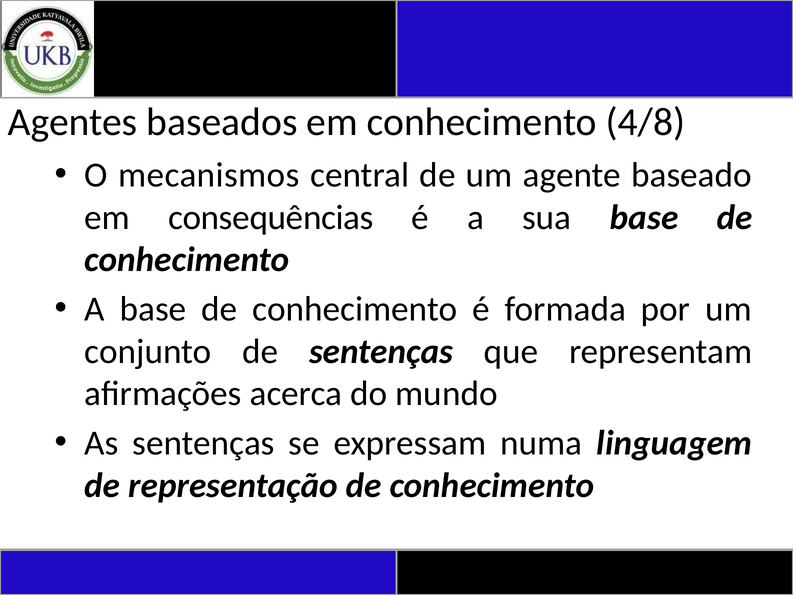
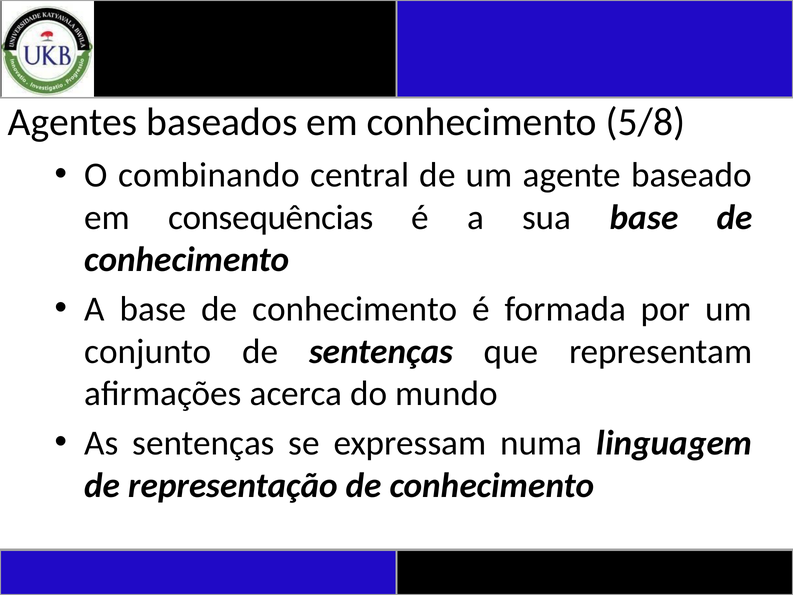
4/8: 4/8 -> 5/8 (646, 122)
mecanismos: mecanismos -> combinando (209, 175)
